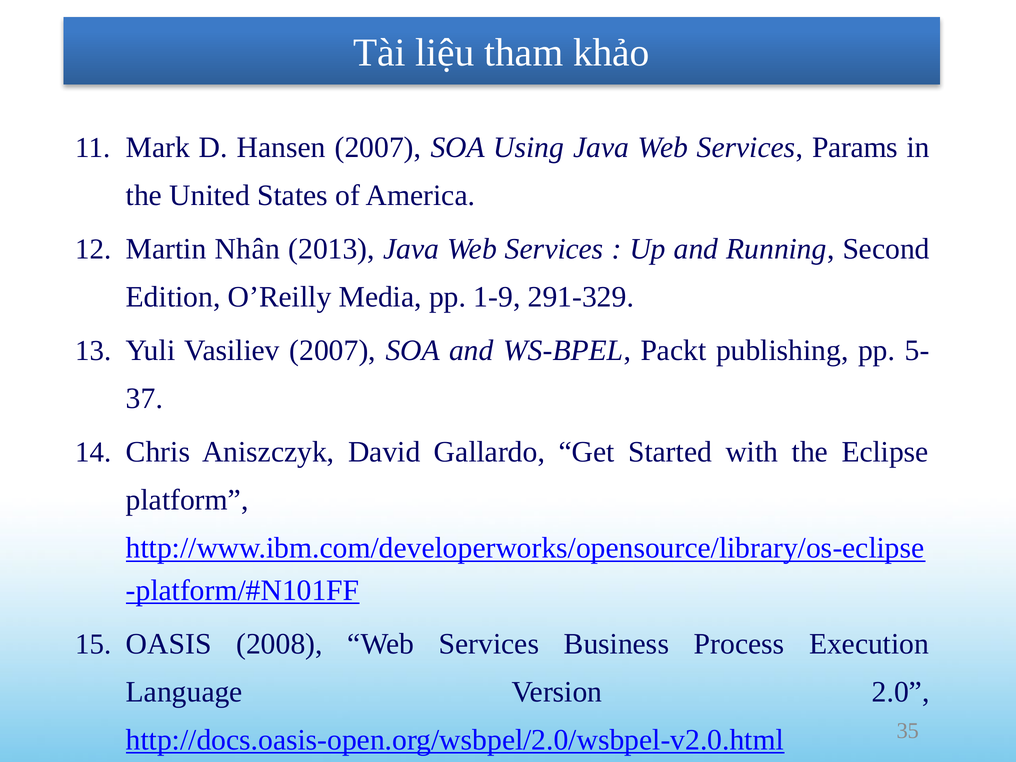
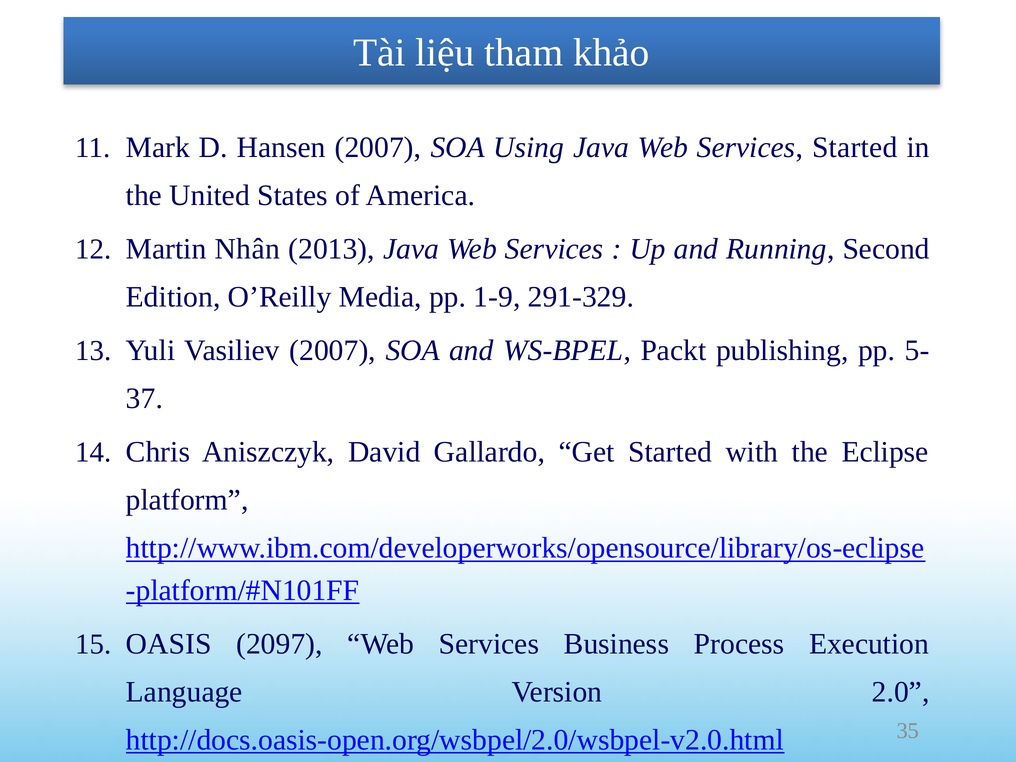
Services Params: Params -> Started (855, 147)
2008: 2008 -> 2097 (279, 644)
